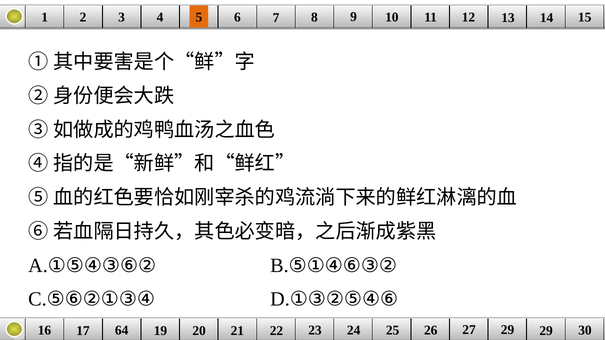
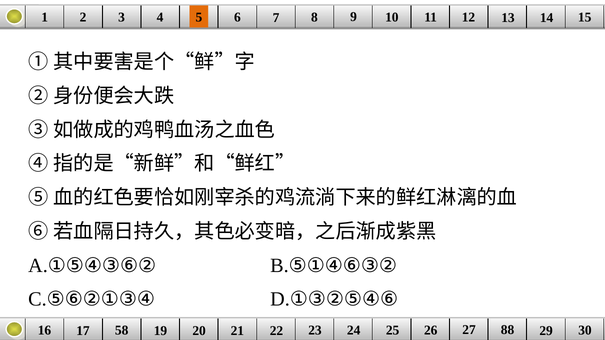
64: 64 -> 58 (122, 330)
27 29: 29 -> 88 (508, 330)
